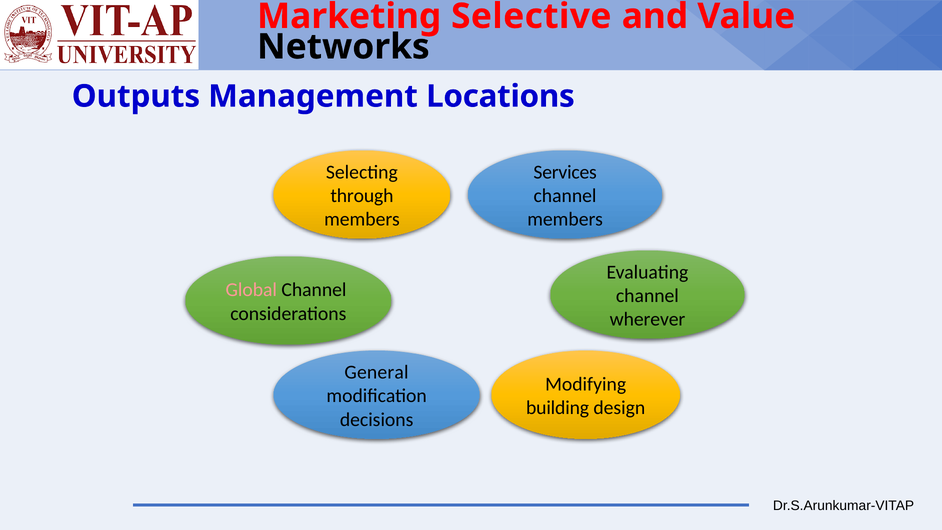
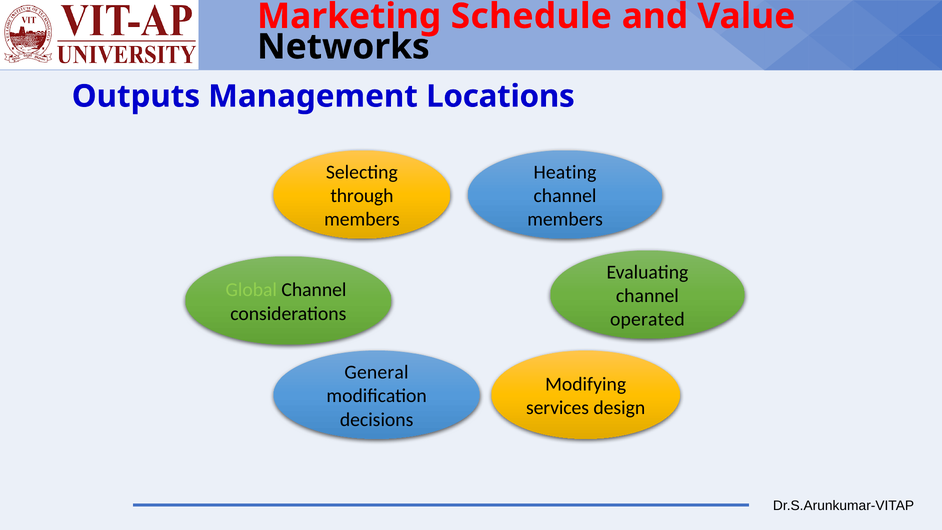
Selective: Selective -> Schedule (531, 16)
Services: Services -> Heating (565, 172)
Global colour: pink -> light green (251, 290)
wherever: wherever -> operated (647, 319)
building: building -> services (558, 408)
